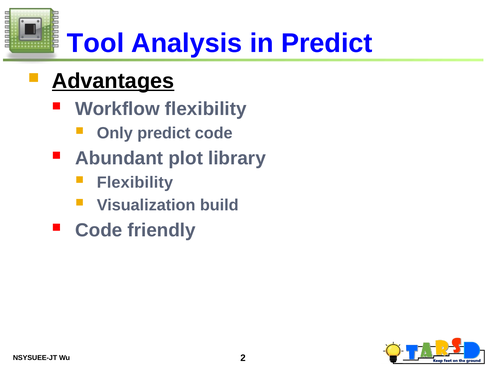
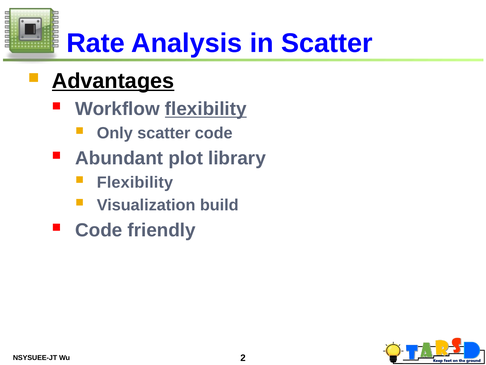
Tool: Tool -> Rate (96, 43)
in Predict: Predict -> Scatter (327, 43)
flexibility underline: none -> present (206, 109)
Only predict: predict -> scatter (164, 133)
